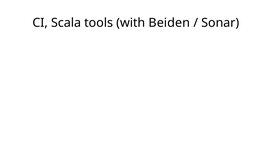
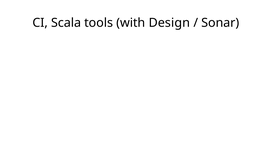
Beiden: Beiden -> Design (169, 23)
